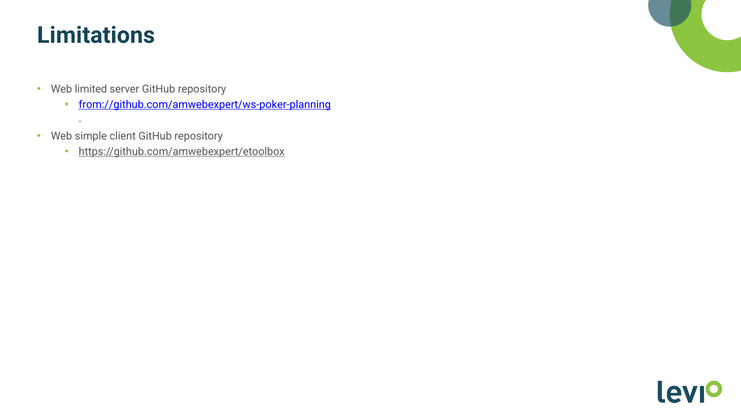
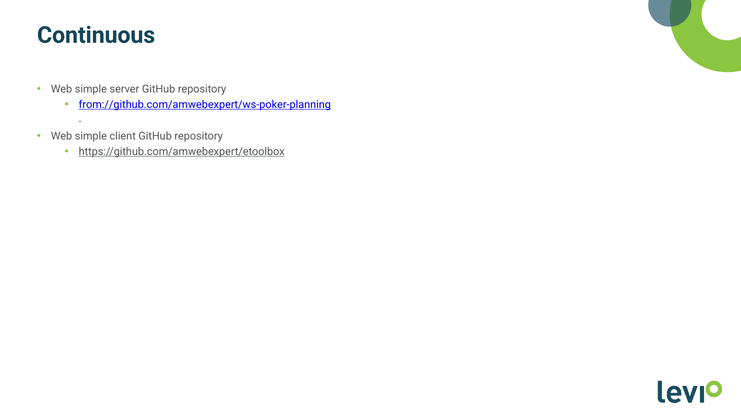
Limitations: Limitations -> Continuous (96, 35)
limited: limited -> simple (91, 89)
